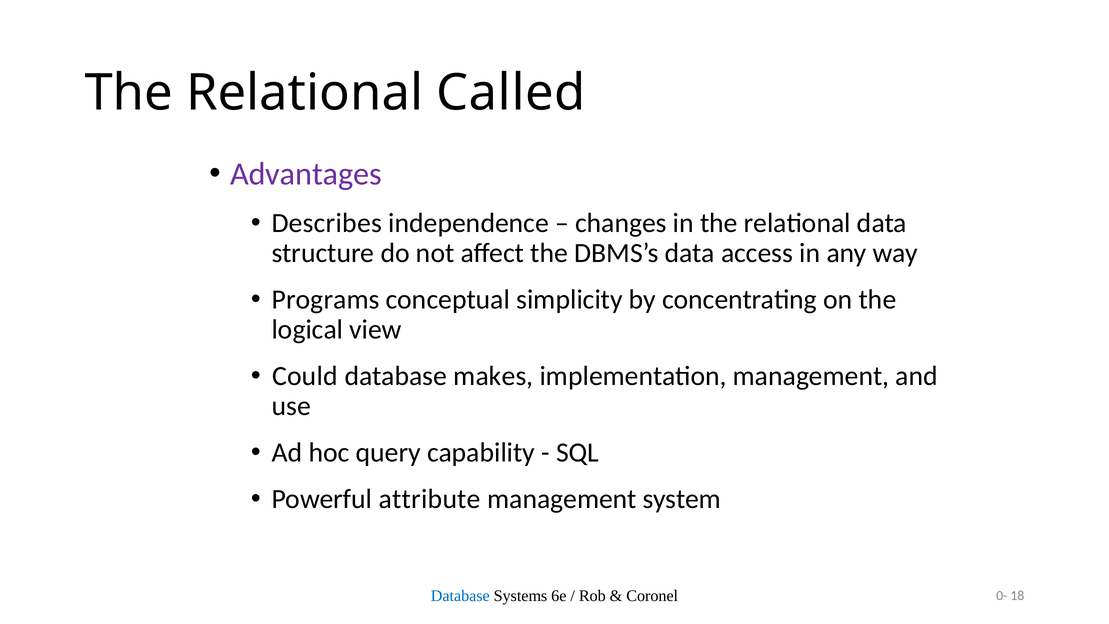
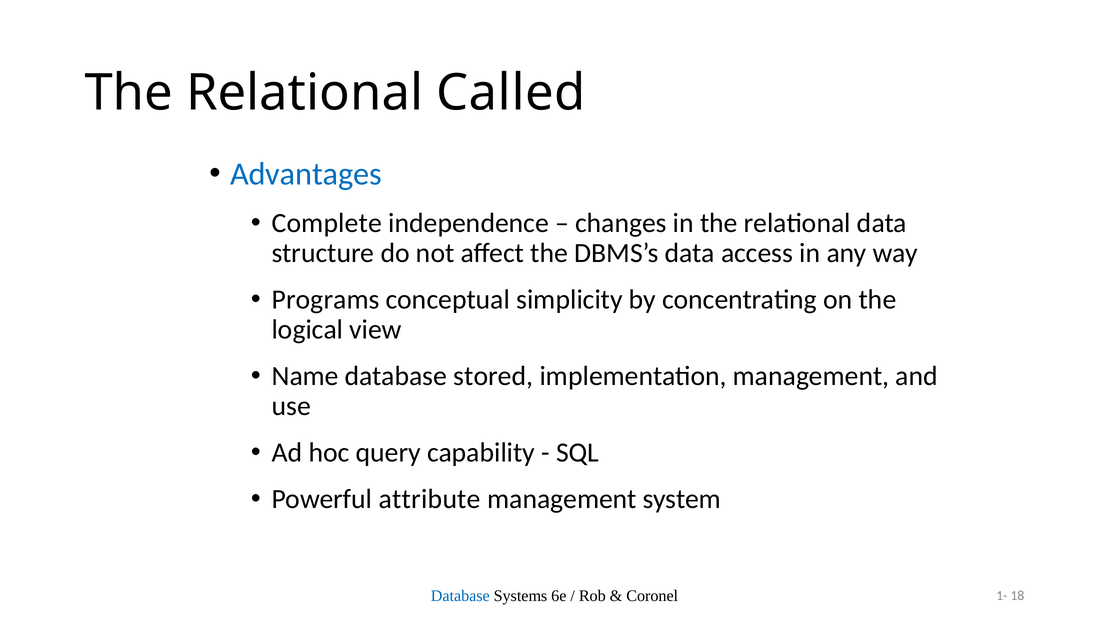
Advantages colour: purple -> blue (306, 174)
Describes: Describes -> Complete (327, 223)
Could: Could -> Name (305, 376)
makes: makes -> stored (493, 376)
0-: 0- -> 1- (1002, 596)
